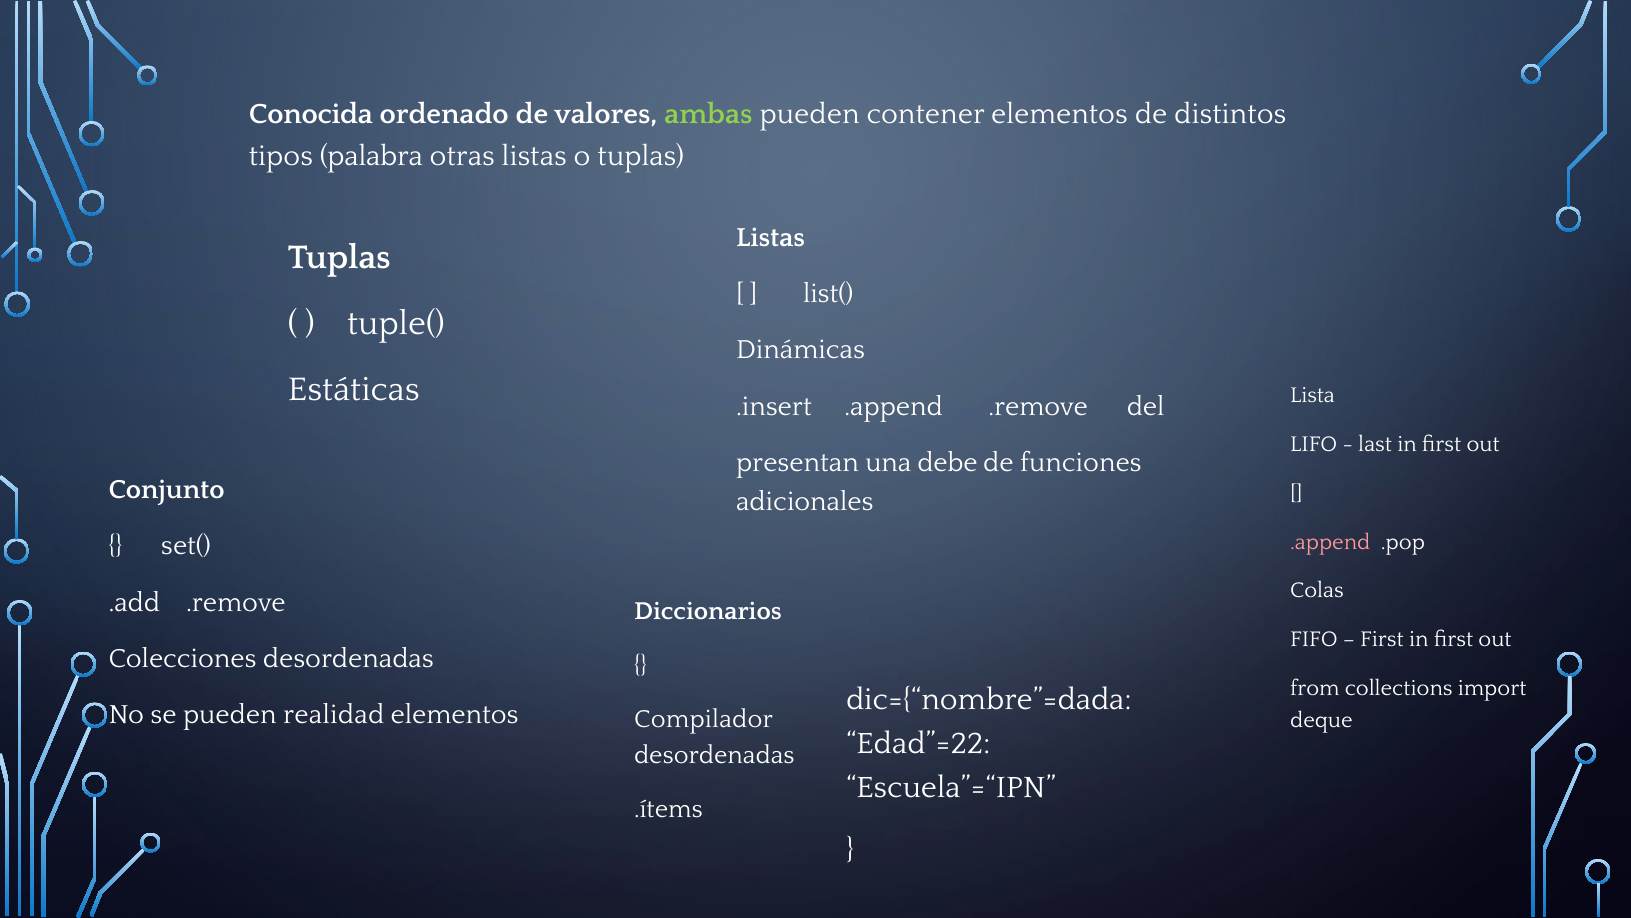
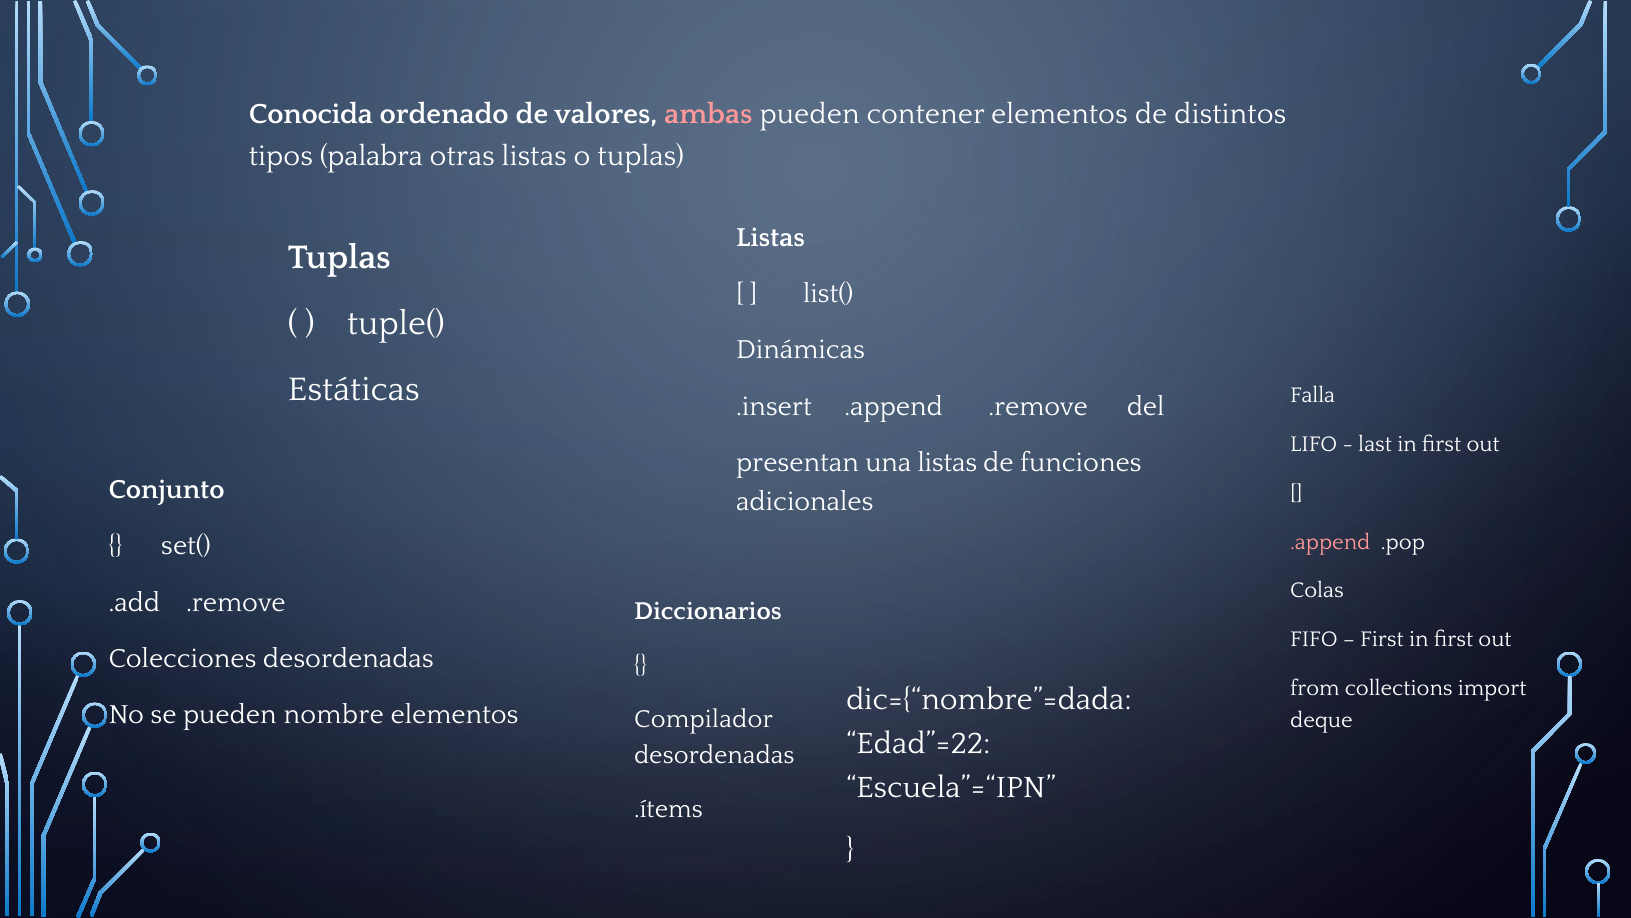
ambas colour: light green -> pink (708, 114)
Lista: Lista -> Falla (1313, 395)
una debe: debe -> listas (947, 462)
realidad: realidad -> nombre (334, 714)
